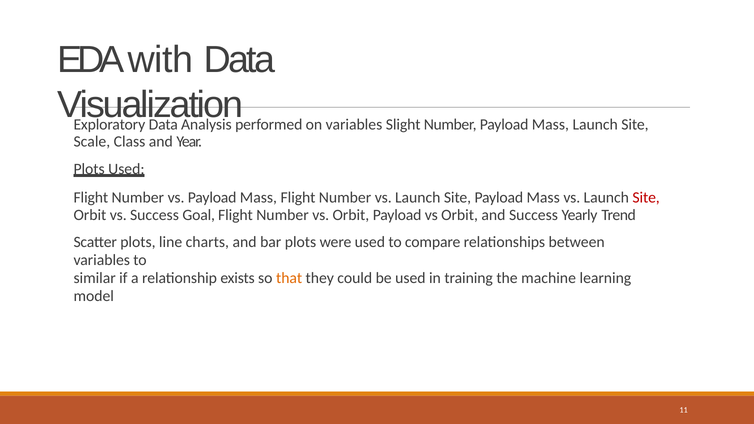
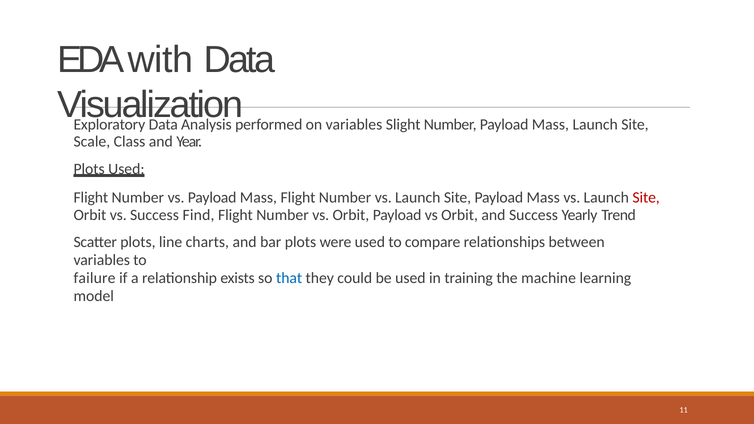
Goal: Goal -> Find (199, 215)
similar: similar -> failure (95, 278)
that colour: orange -> blue (289, 278)
